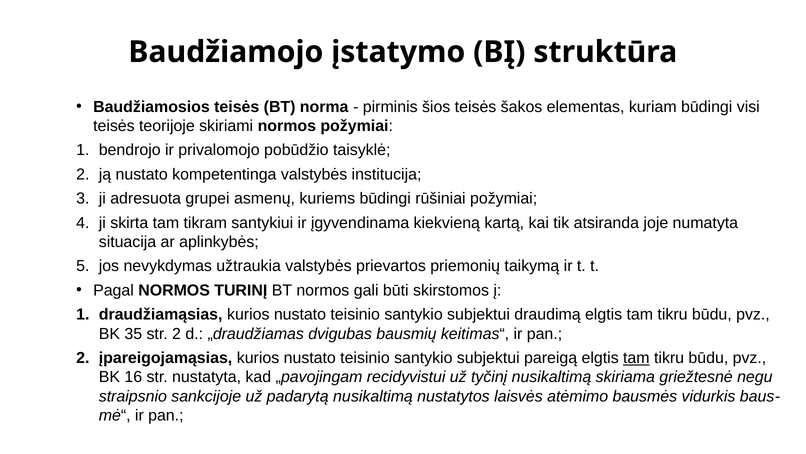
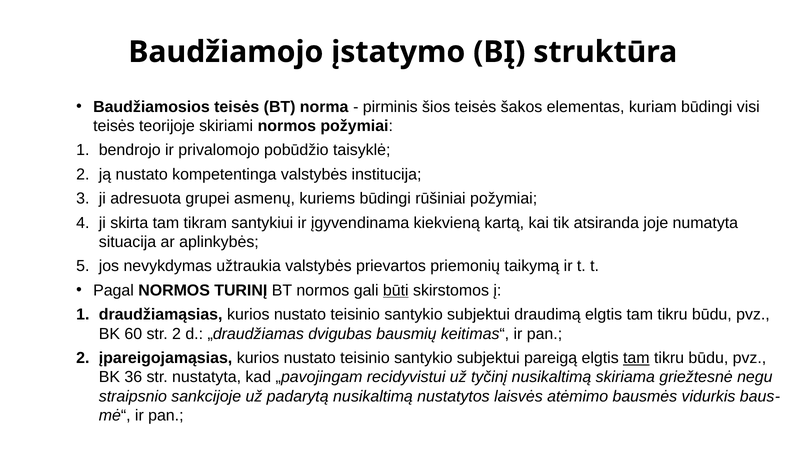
būti underline: none -> present (396, 290)
35: 35 -> 60 (133, 333)
16: 16 -> 36 (133, 377)
